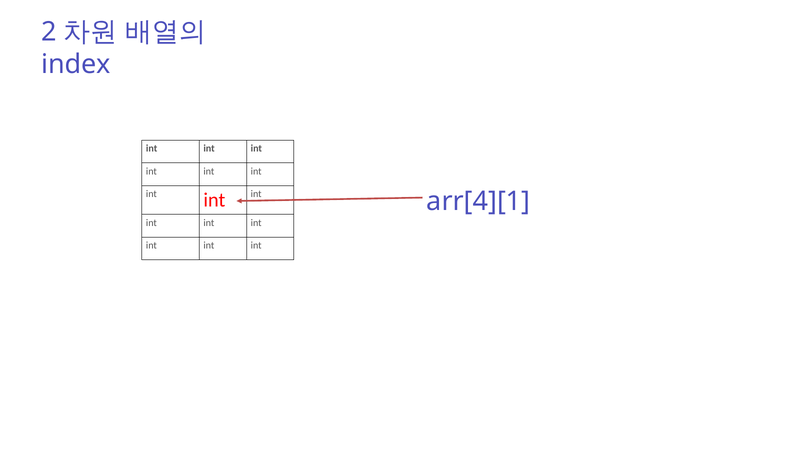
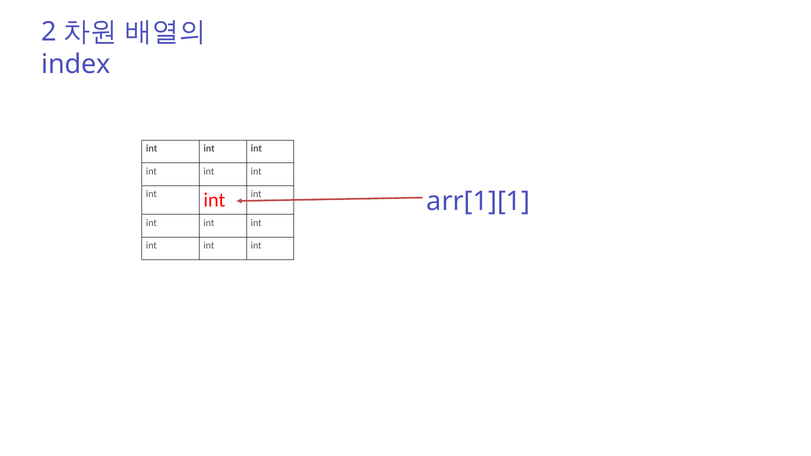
arr[4][1: arr[4][1 -> arr[1][1 (478, 201)
